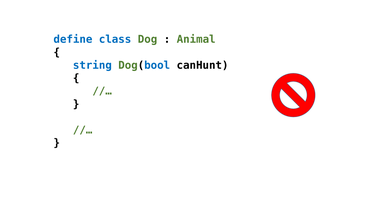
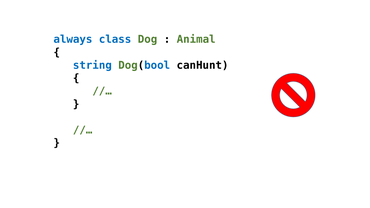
define: define -> always (73, 39)
